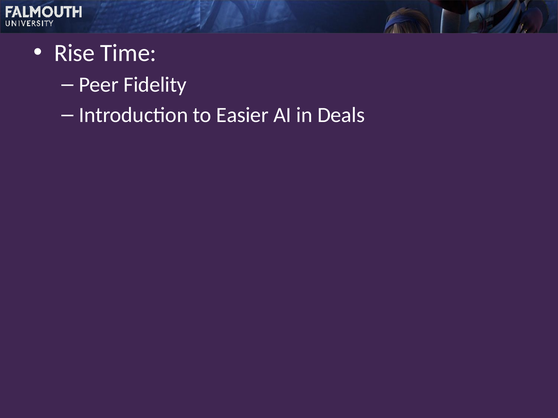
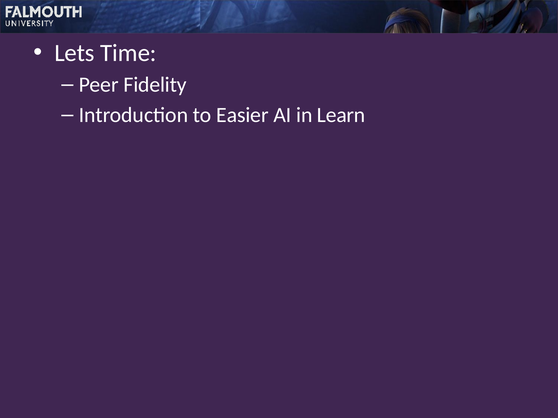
Rise: Rise -> Lets (74, 53)
Deals: Deals -> Learn (341, 115)
